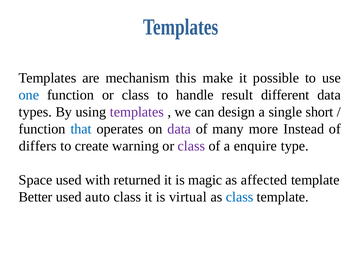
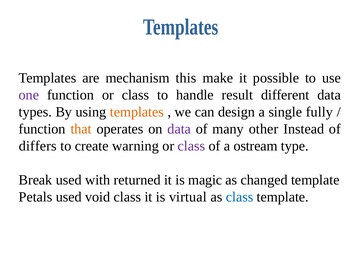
one colour: blue -> purple (29, 95)
templates colour: purple -> orange (137, 112)
short: short -> fully (319, 112)
that colour: blue -> orange (81, 129)
more: more -> other (264, 129)
enquire: enquire -> ostream (256, 145)
Space: Space -> Break (35, 179)
affected: affected -> changed (264, 179)
Better: Better -> Petals (35, 196)
auto: auto -> void (98, 196)
